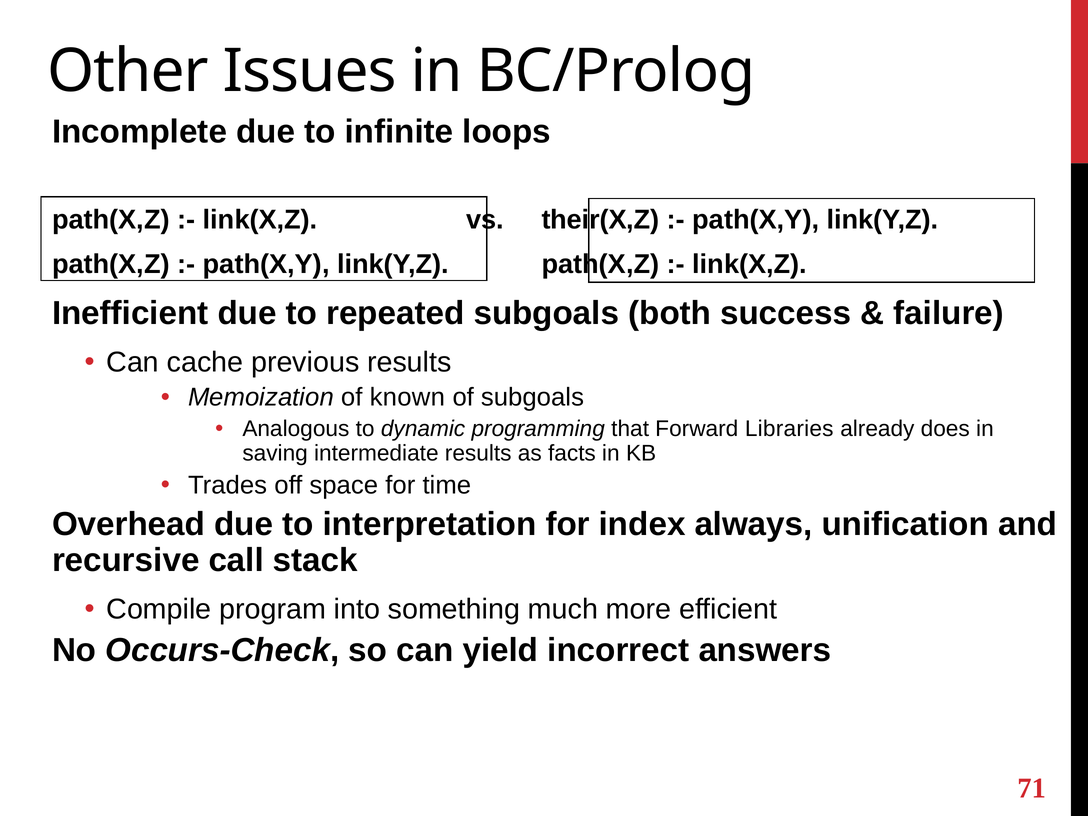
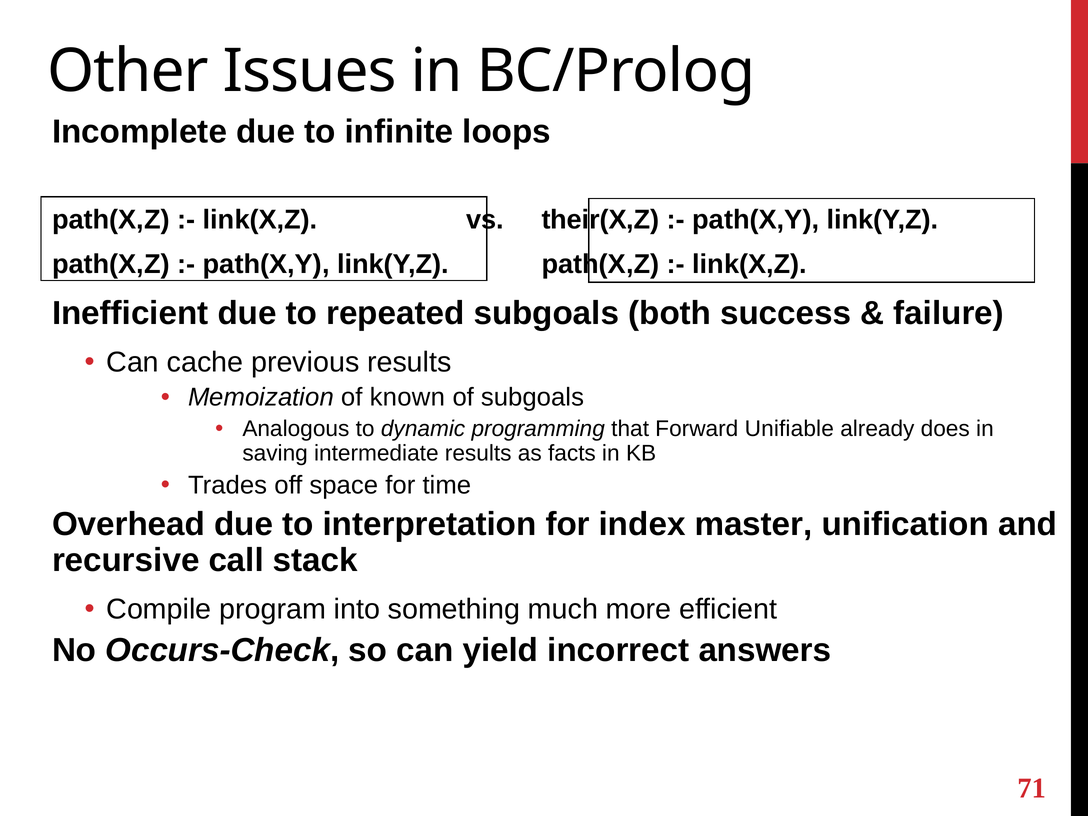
Libraries: Libraries -> Unifiable (789, 429)
always: always -> master (753, 524)
